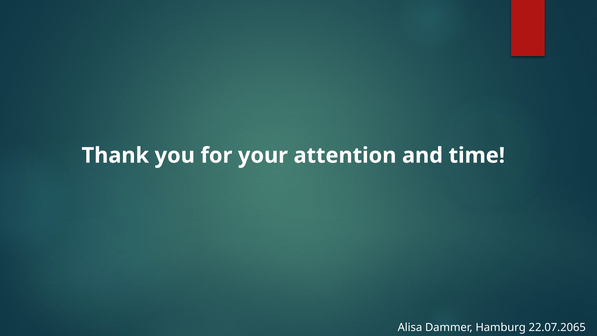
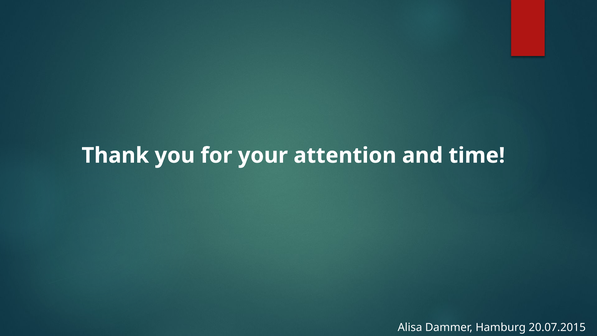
22.07.2065: 22.07.2065 -> 20.07.2015 (557, 327)
